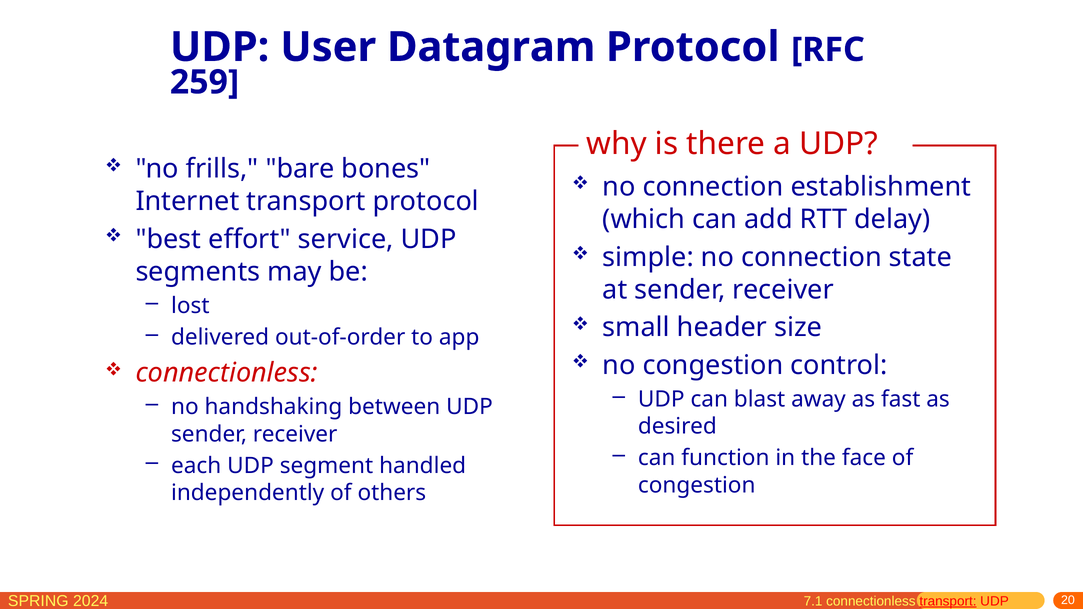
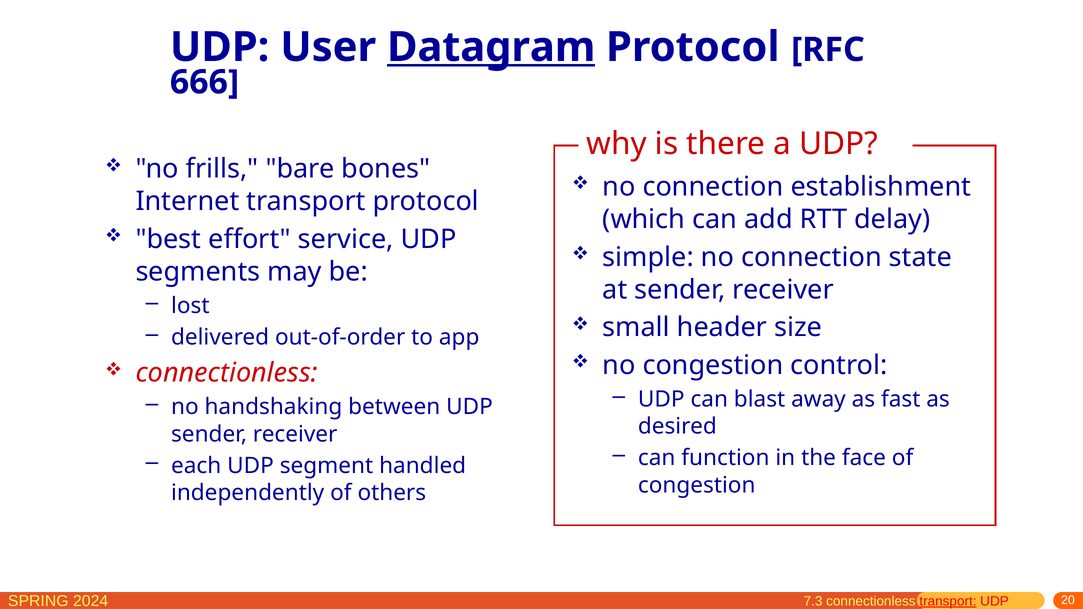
Datagram underline: none -> present (491, 47)
259: 259 -> 666 (204, 82)
7.1: 7.1 -> 7.3 (813, 601)
